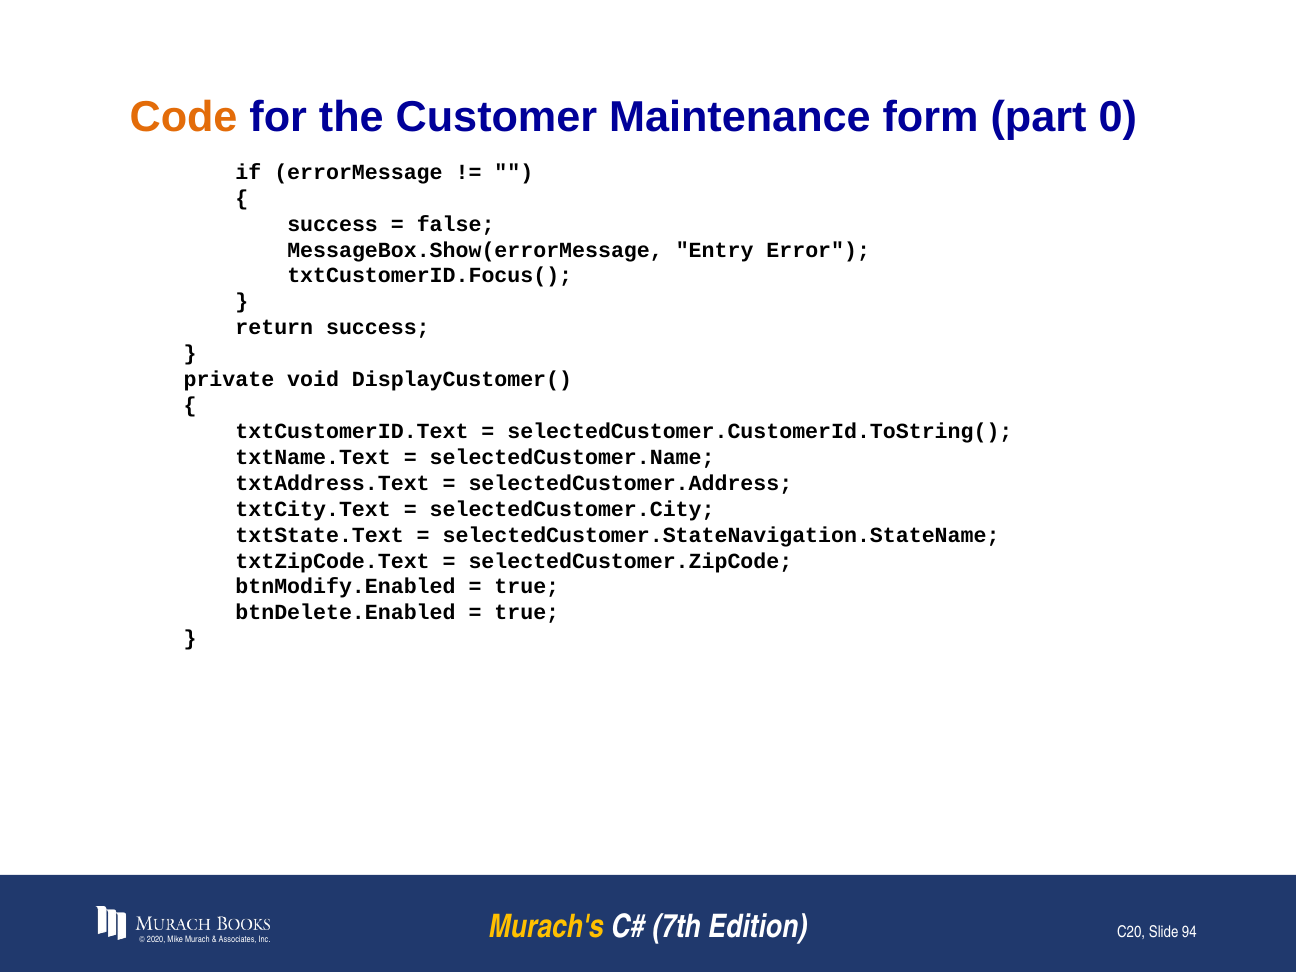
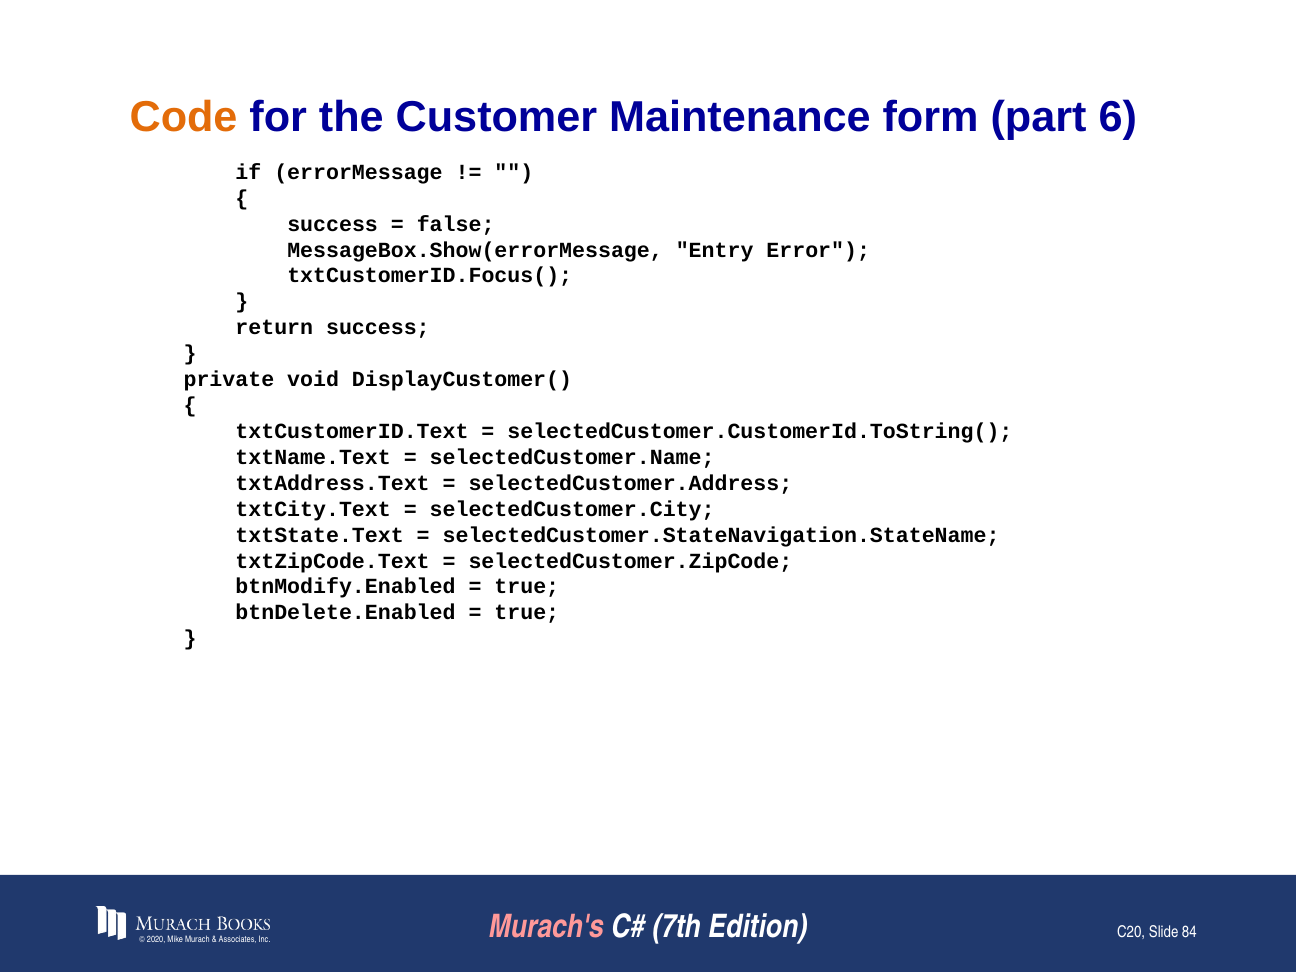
0: 0 -> 6 (1118, 118)
Murach's colour: yellow -> pink (546, 927)
94: 94 -> 84 (1189, 933)
